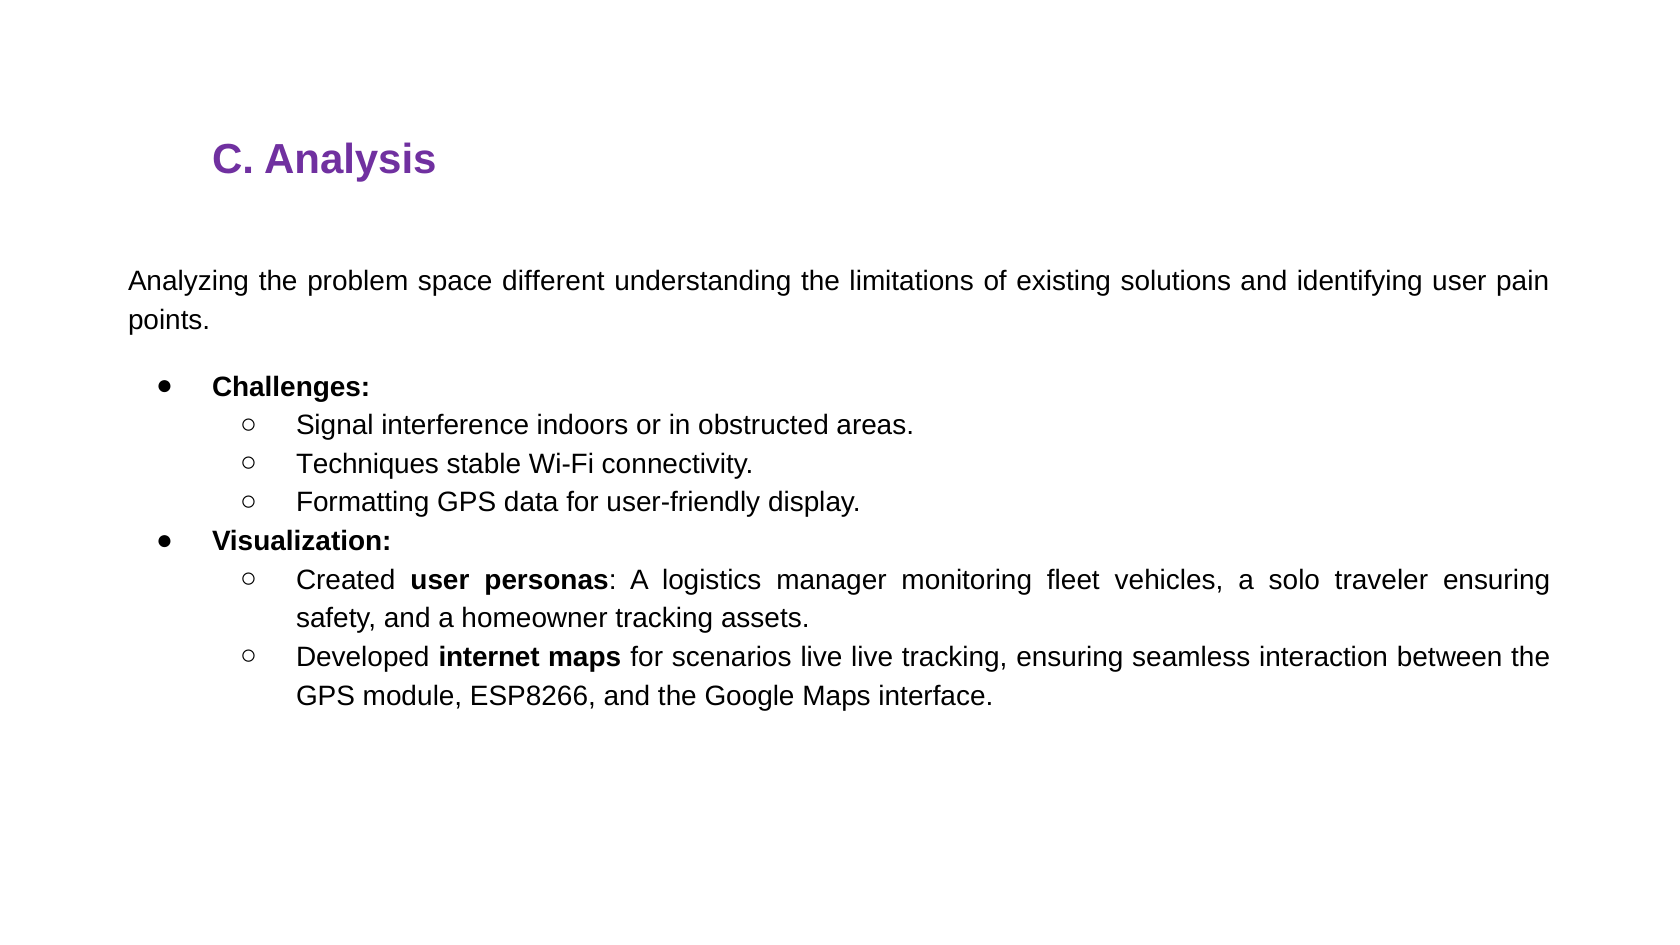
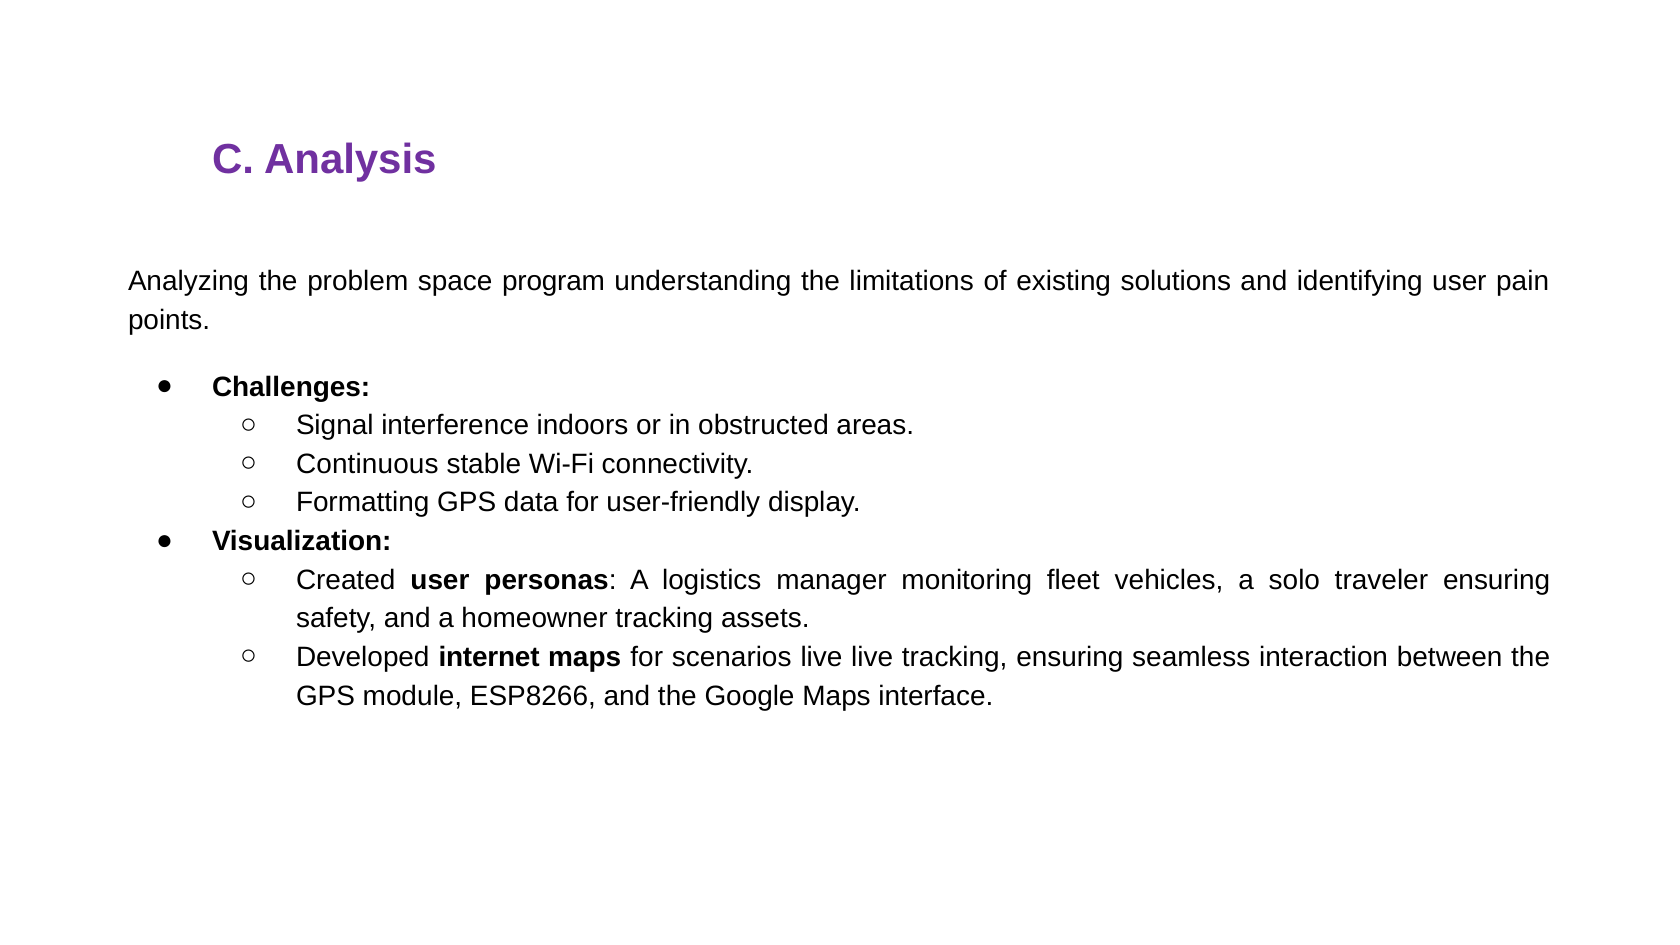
different: different -> program (554, 282)
Techniques: Techniques -> Continuous (367, 464)
